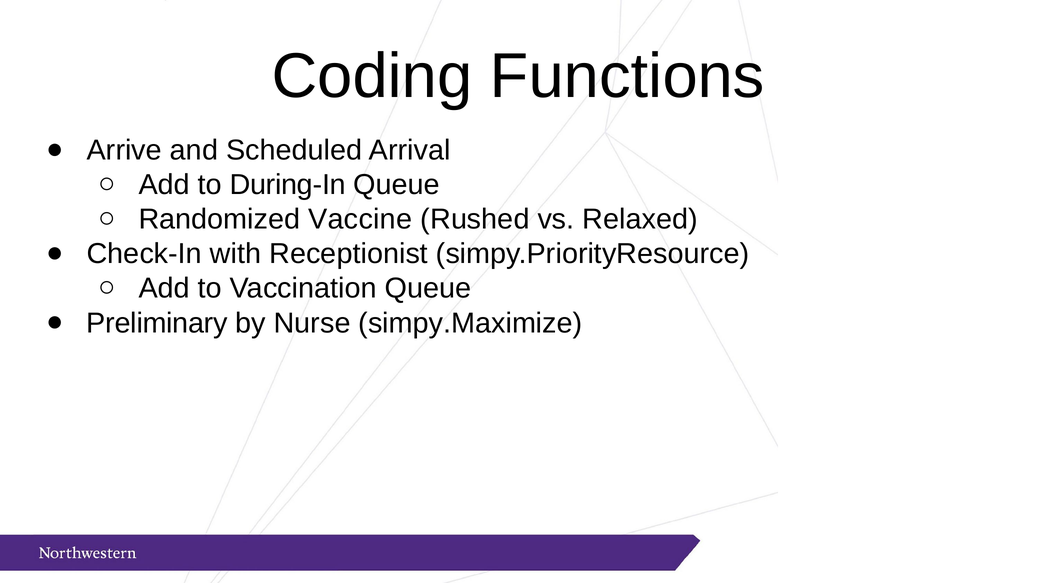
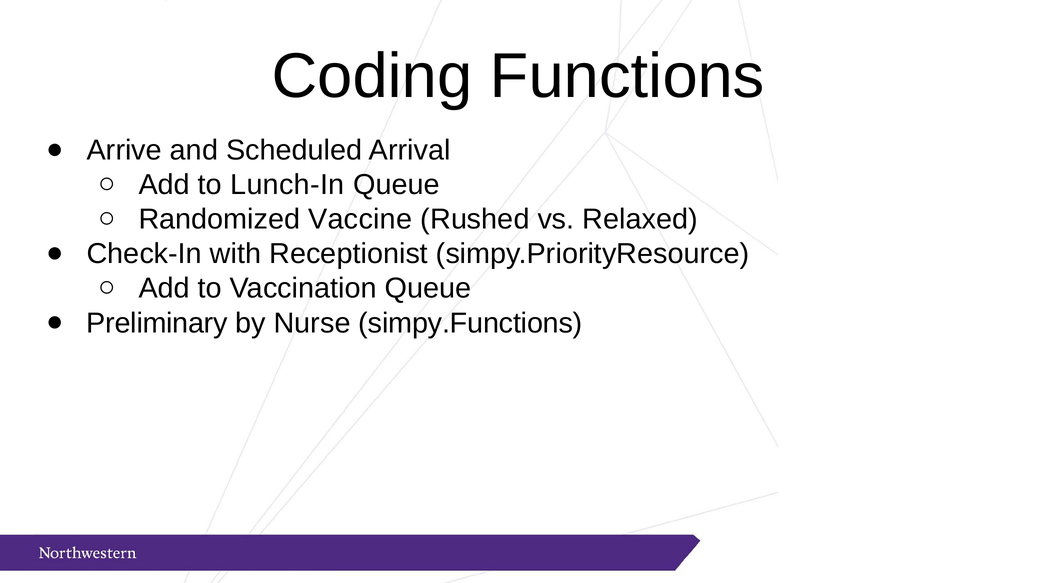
During-In: During-In -> Lunch-In (287, 185)
simpy.Maximize: simpy.Maximize -> simpy.Functions (471, 323)
